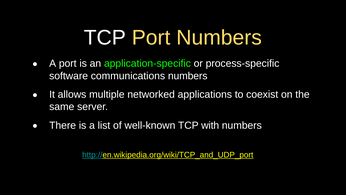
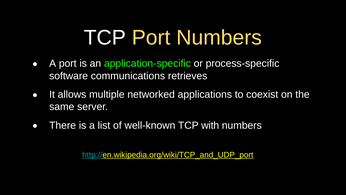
communications numbers: numbers -> retrieves (188, 76)
